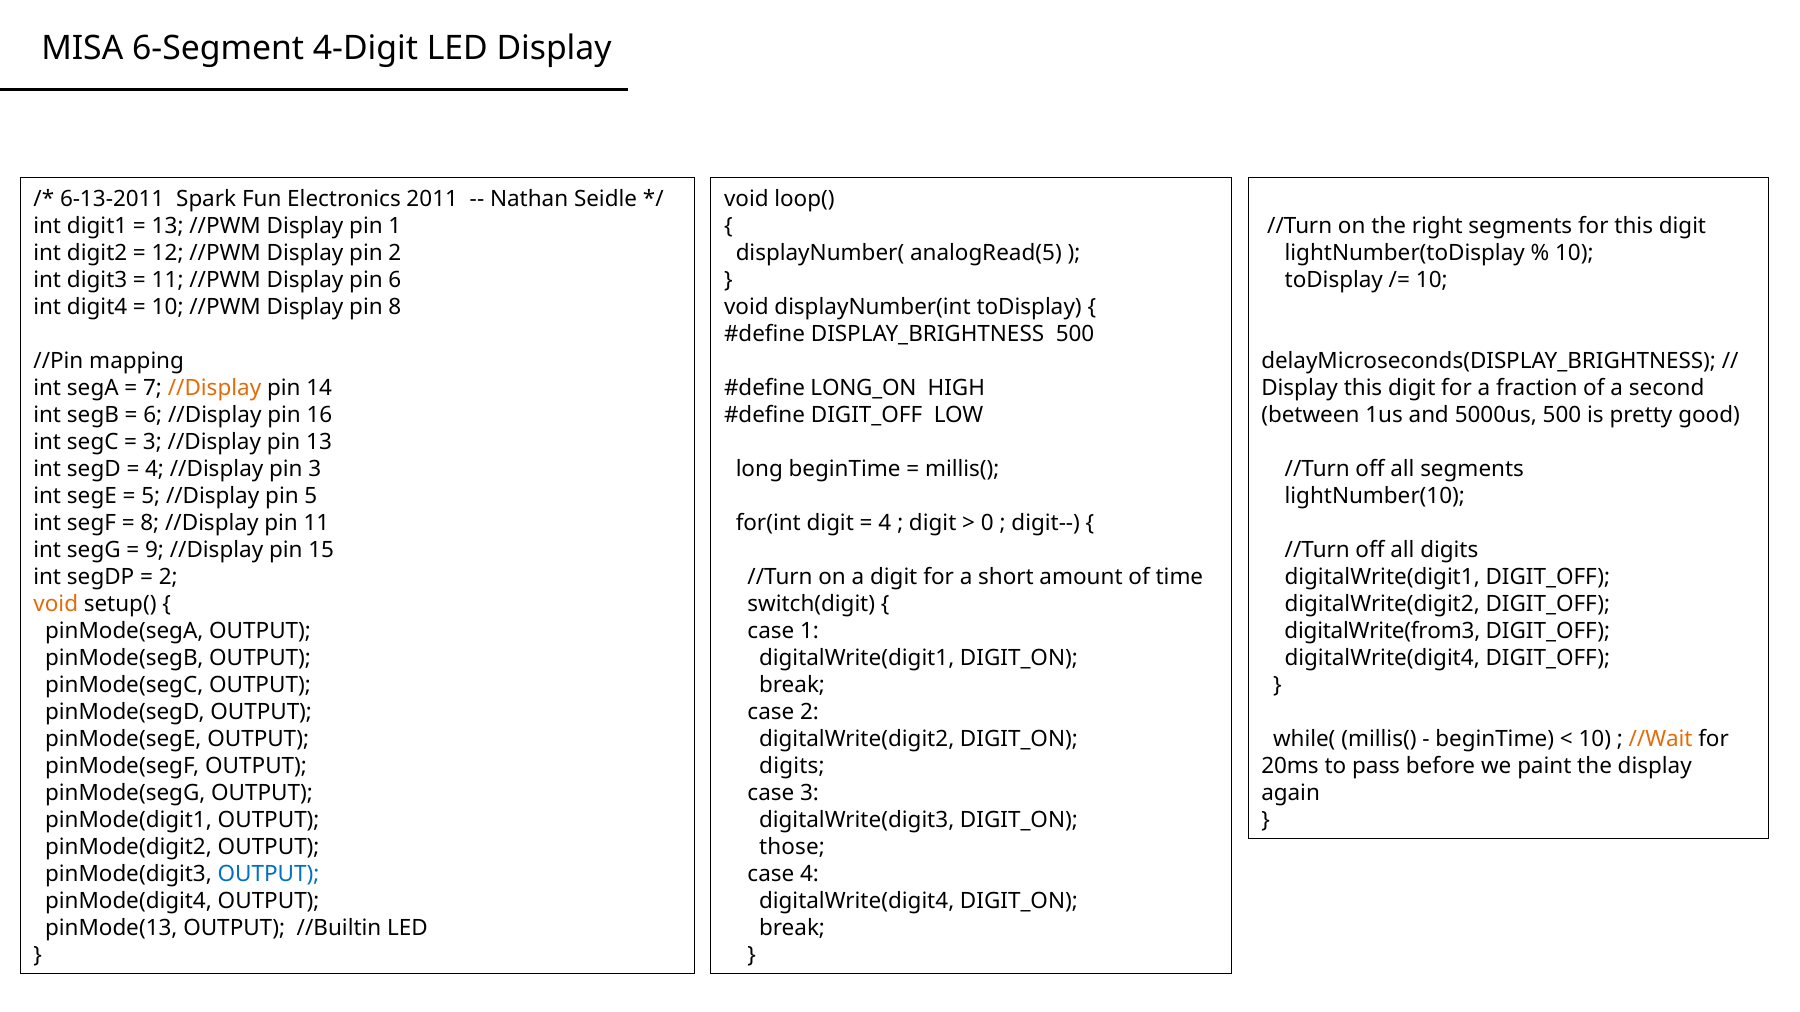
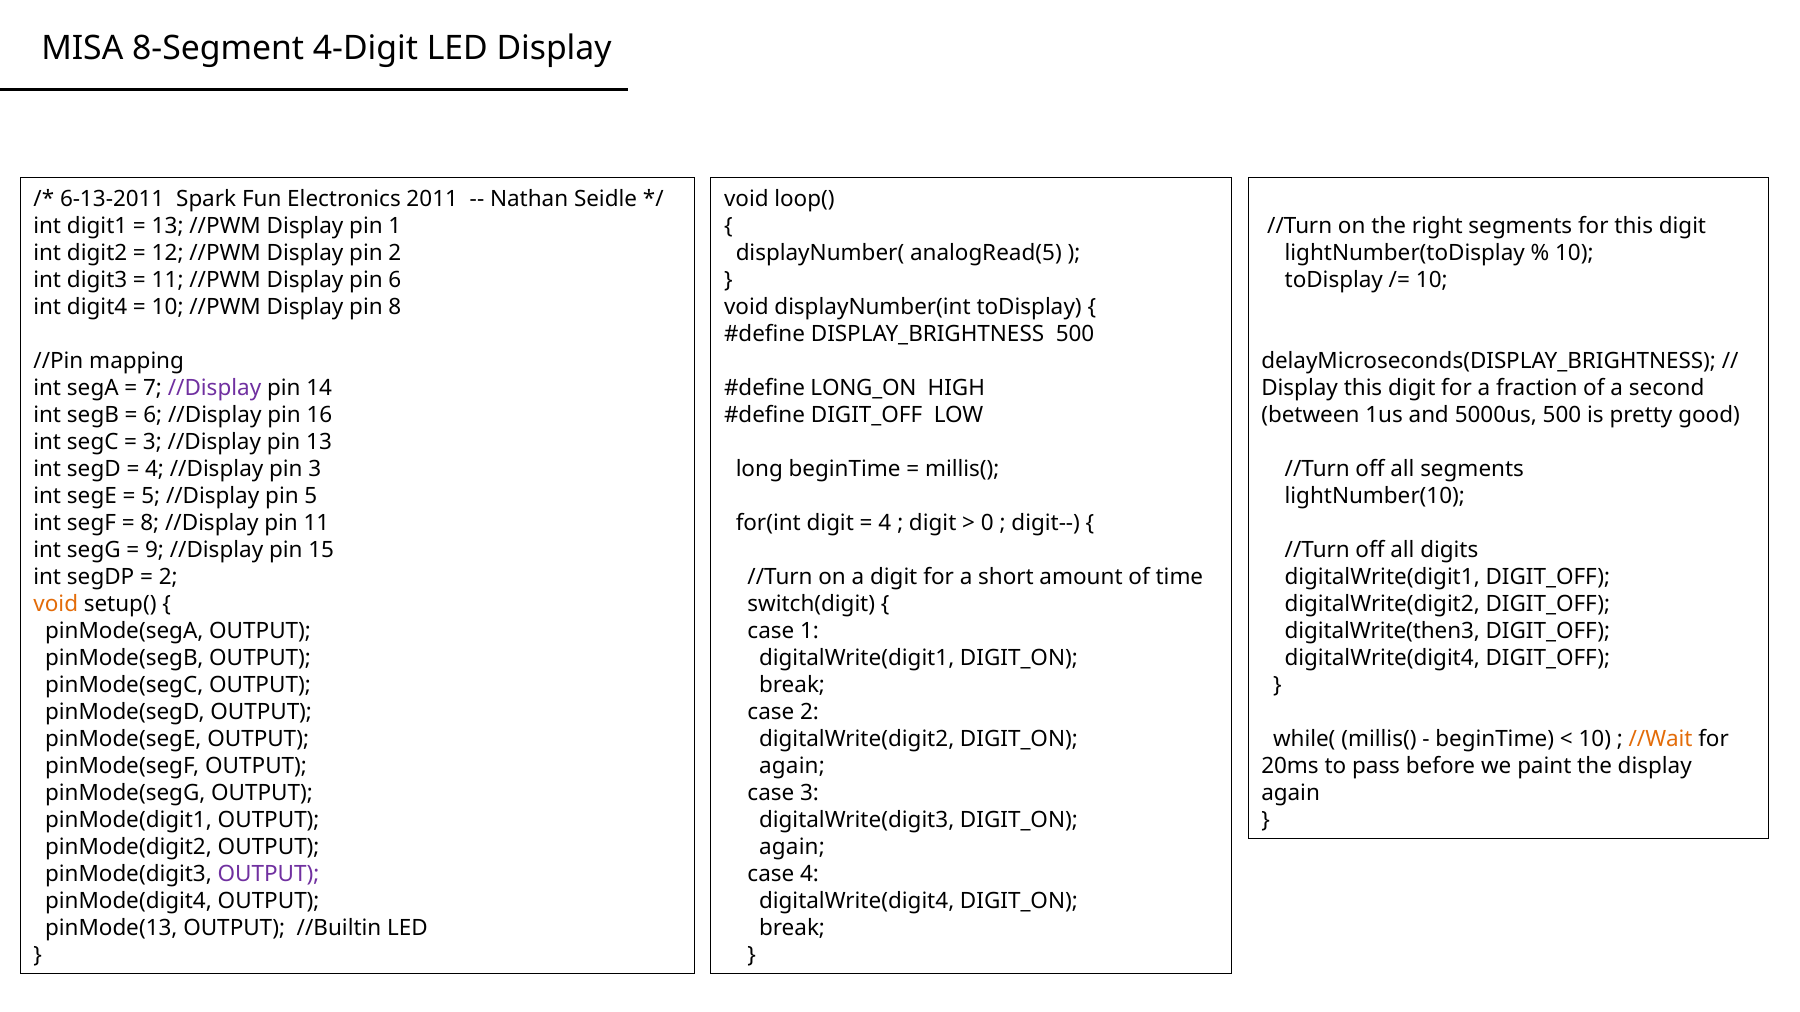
6-Segment: 6-Segment -> 8-Segment (218, 48)
//Display colour: orange -> purple (215, 388)
digitalWrite(from3: digitalWrite(from3 -> digitalWrite(then3 (1382, 631)
digits: digits -> again (792, 766)
those: those -> again (792, 847)
OUTPUT colour: blue -> purple (269, 874)
